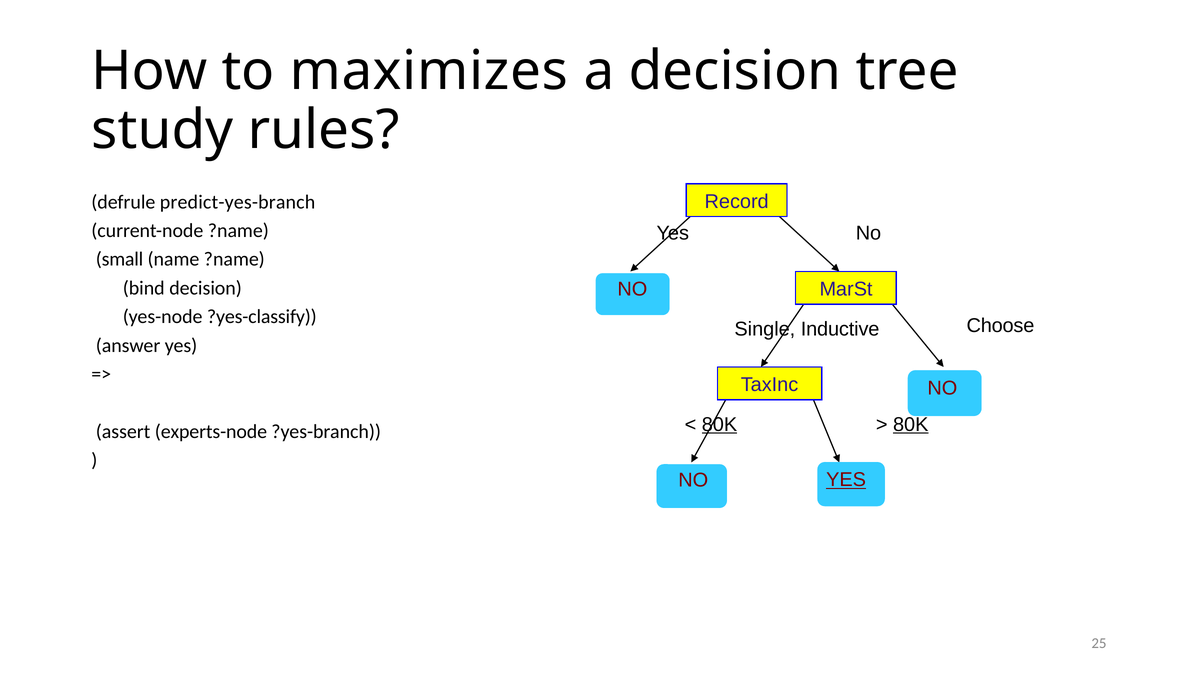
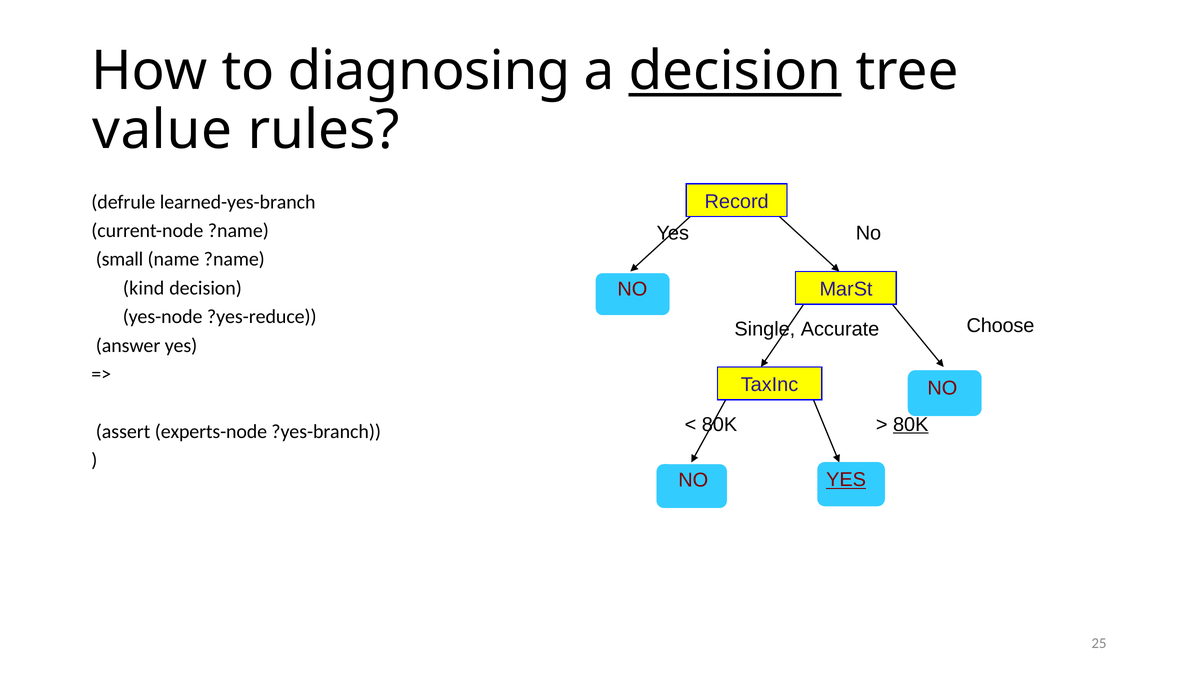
maximizes: maximizes -> diagnosing (429, 71)
decision underline: none -> present (735, 71)
study: study -> value (162, 130)
predict-yes-branch: predict-yes-branch -> learned-yes-branch (238, 202)
bind: bind -> kind (144, 288)
?yes-classify: ?yes-classify -> ?yes-reduce (262, 317)
Inductive: Inductive -> Accurate (840, 329)
80K underline: present -> none (720, 424)
